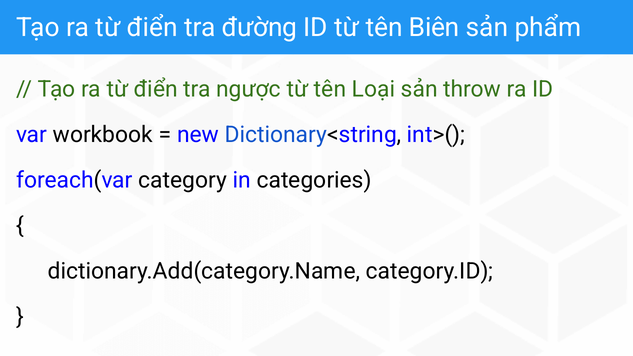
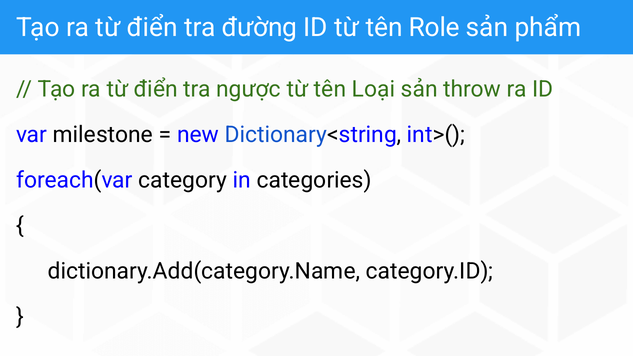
Biên: Biên -> Role (434, 28)
workbook: workbook -> milestone (103, 135)
